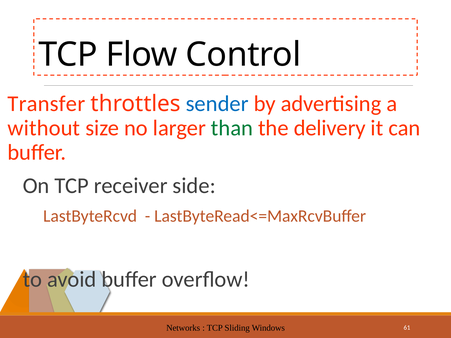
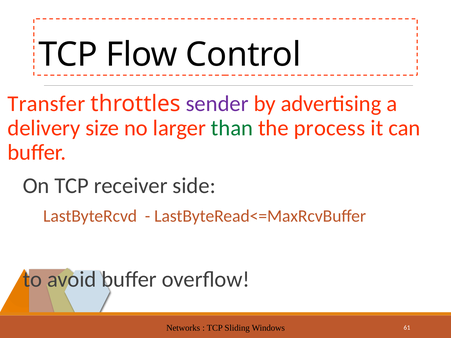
sender colour: blue -> purple (217, 104)
without: without -> delivery (44, 128)
delivery: delivery -> process (330, 128)
